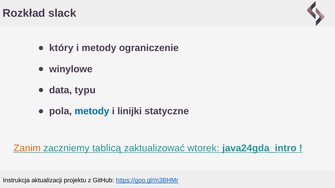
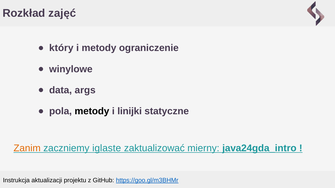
slack: slack -> zajęć (62, 13)
typu: typu -> args (85, 90)
metody colour: blue -> black (92, 111)
tablicą: tablicą -> iglaste (107, 148)
wtorek: wtorek -> mierny (203, 148)
